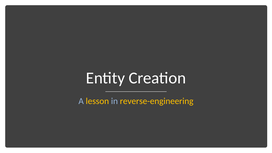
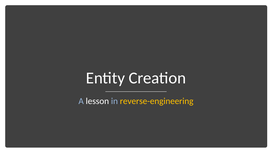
lesson colour: yellow -> white (97, 101)
